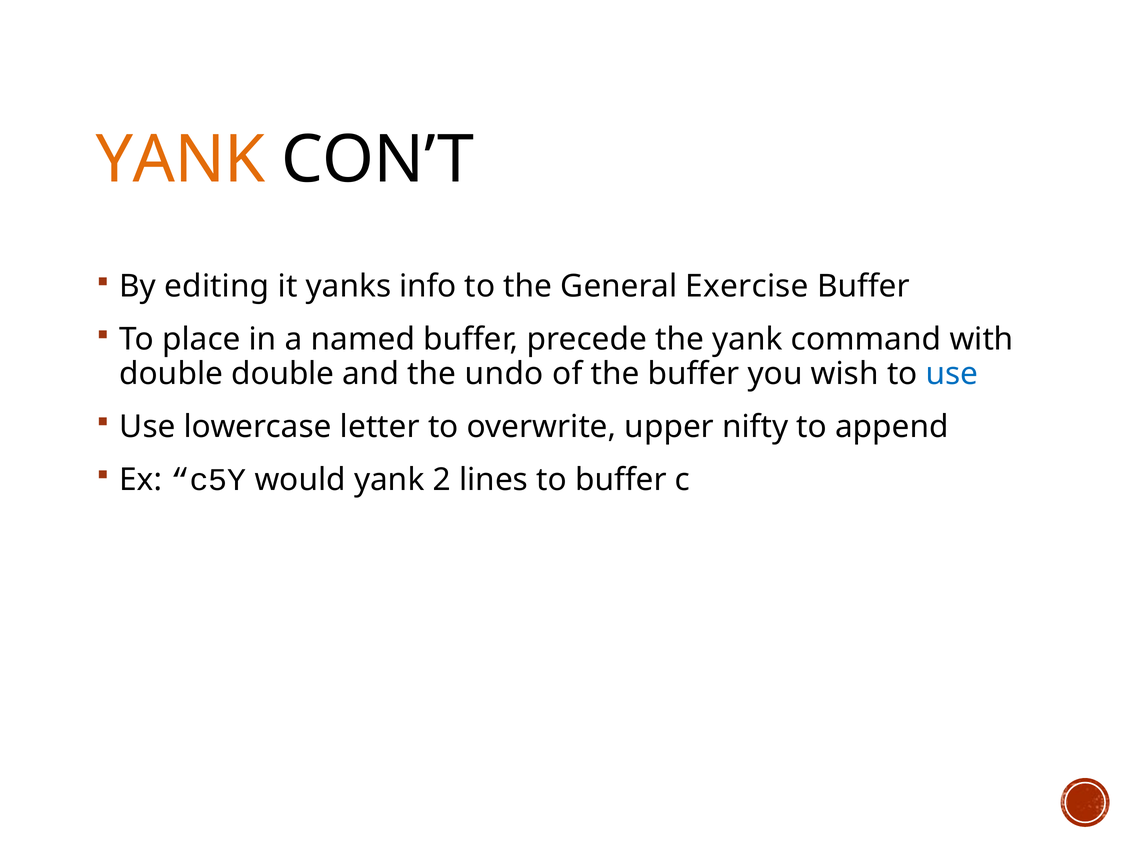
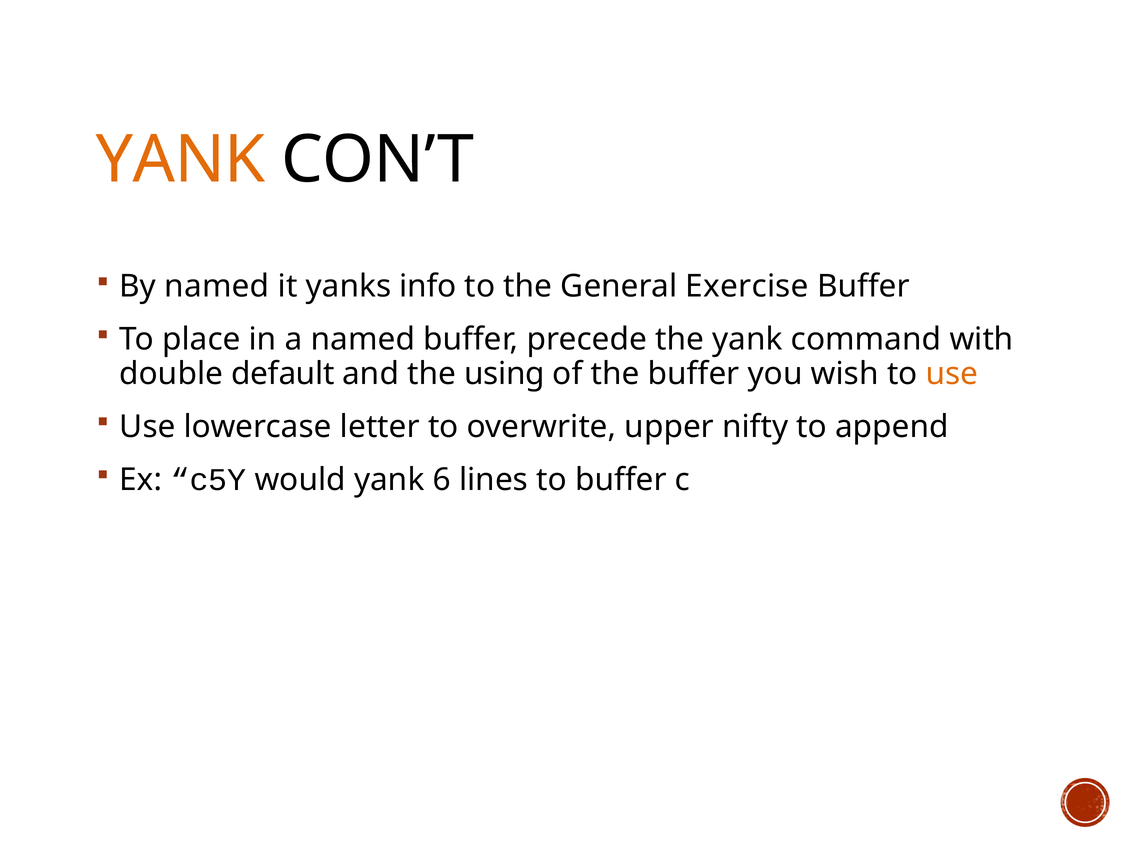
By editing: editing -> named (217, 287)
double double: double -> default (283, 374)
undo: undo -> using (505, 374)
use colour: blue -> orange (952, 374)
2: 2 -> 6 (442, 480)
